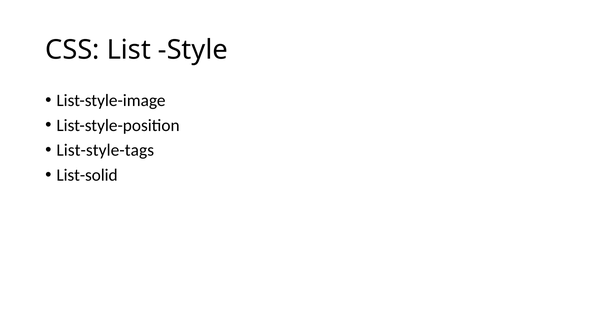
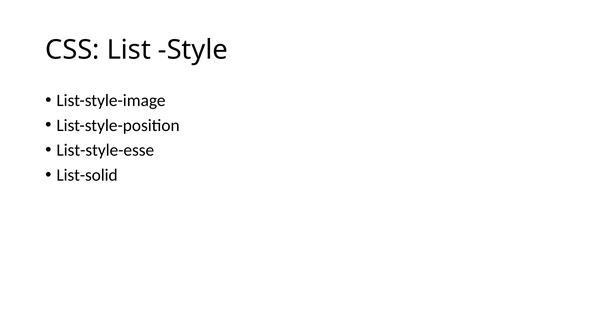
List-style-tags: List-style-tags -> List-style-esse (105, 150)
